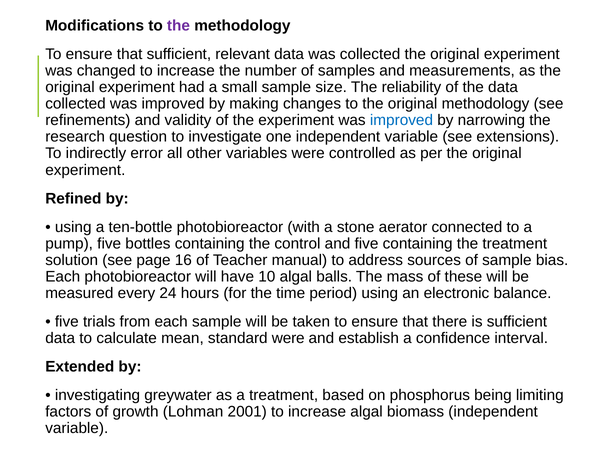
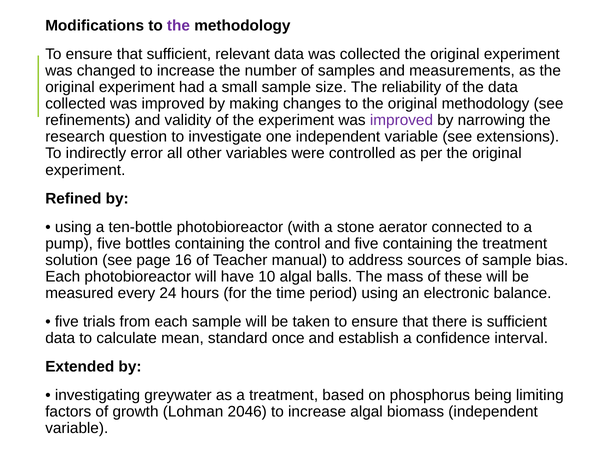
improved colour: blue -> purple (401, 120)
standard were: were -> once (288, 339)
2001: 2001 -> 2046 (247, 412)
